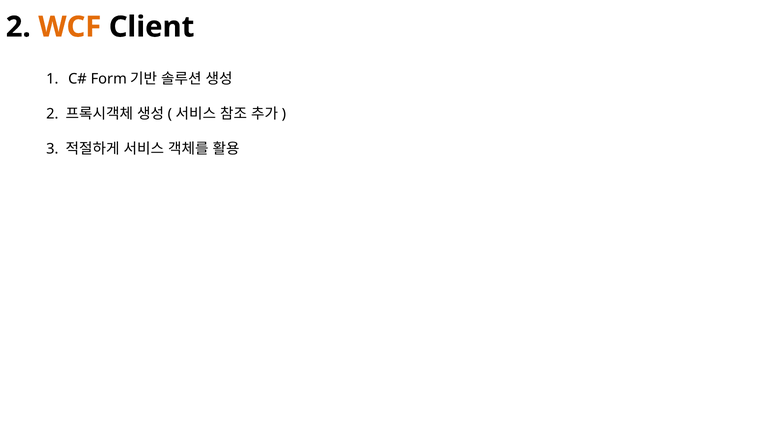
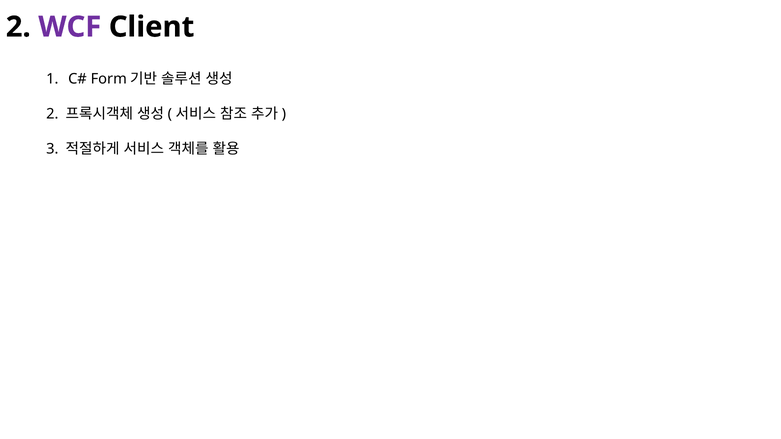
WCF colour: orange -> purple (70, 27)
